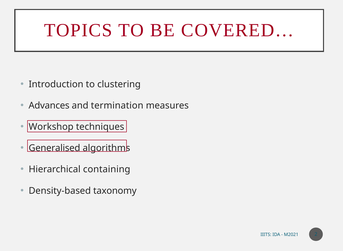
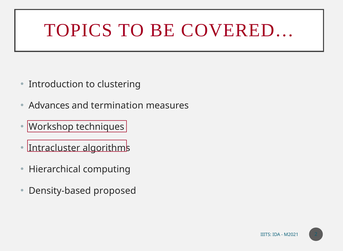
Generalised: Generalised -> Intracluster (54, 148)
containing: containing -> computing (107, 170)
taxonomy: taxonomy -> proposed (115, 191)
